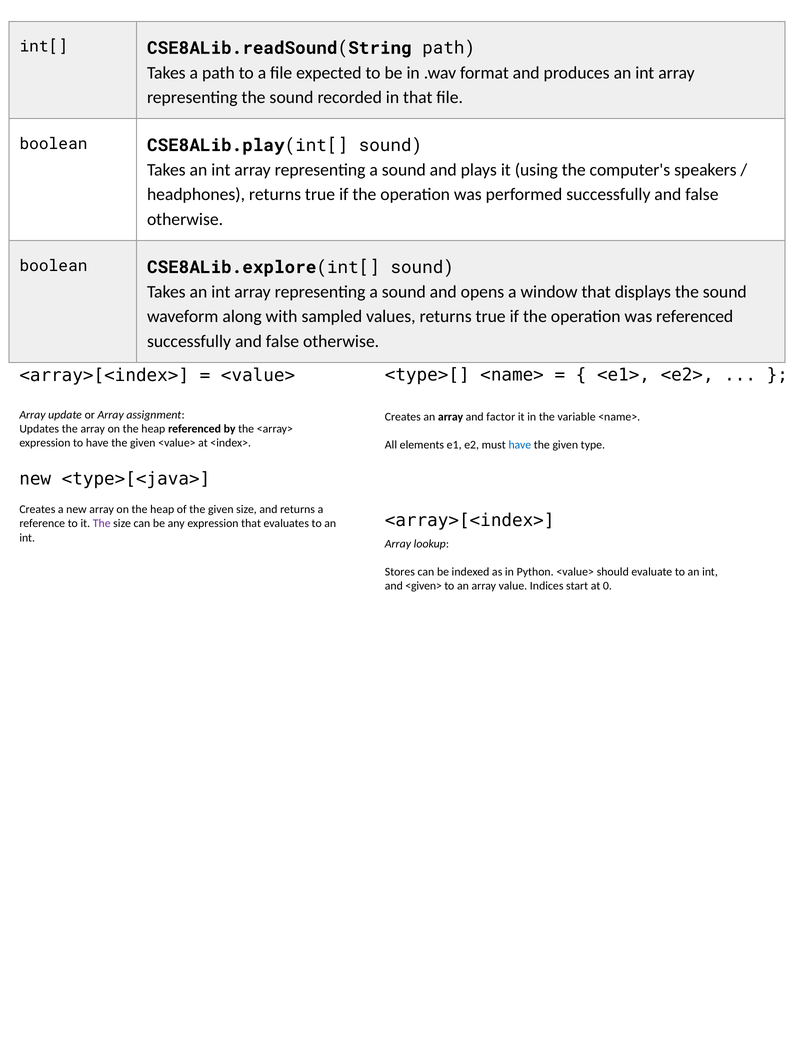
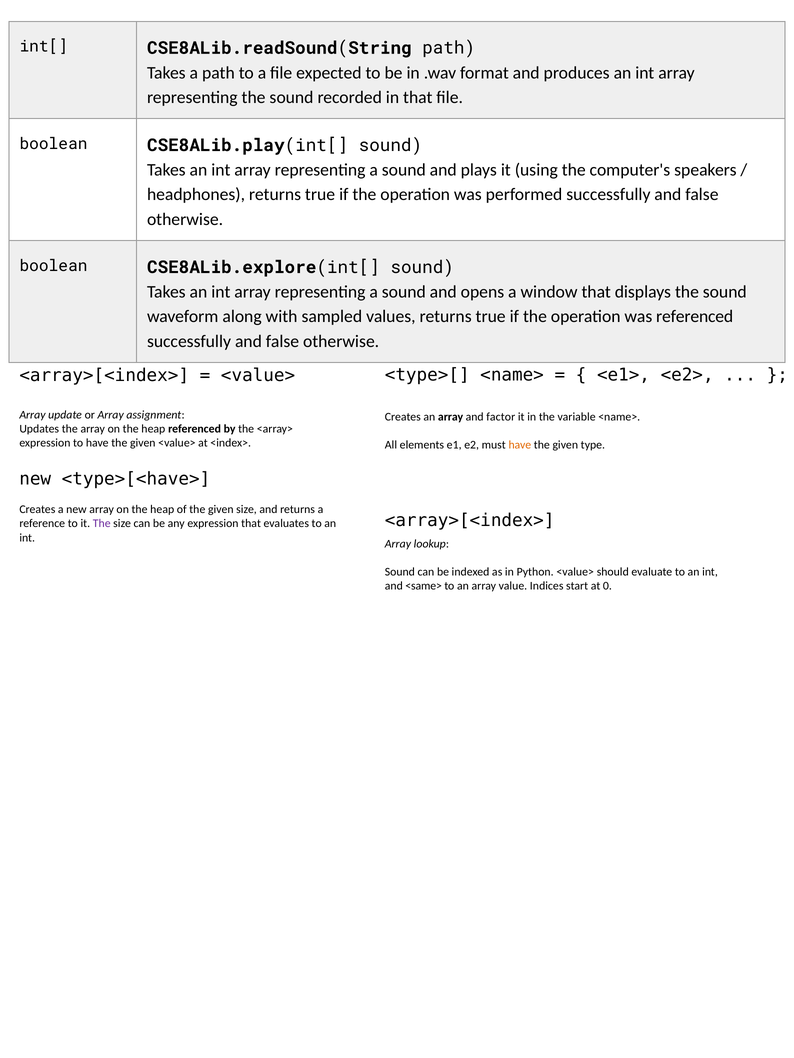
have colour: blue -> orange (520, 445)
<type>[<java>: <type>[<java> -> <type>[<have> (136, 479)
Stores: Stores -> Sound (400, 572)
<given>: <given> -> <same> (424, 586)
